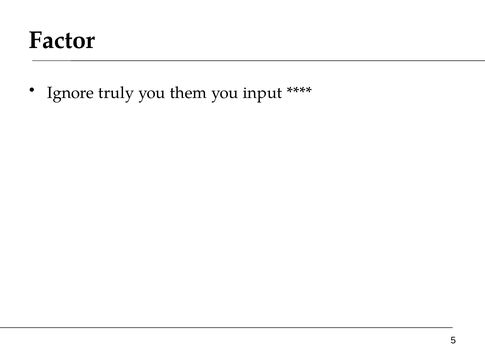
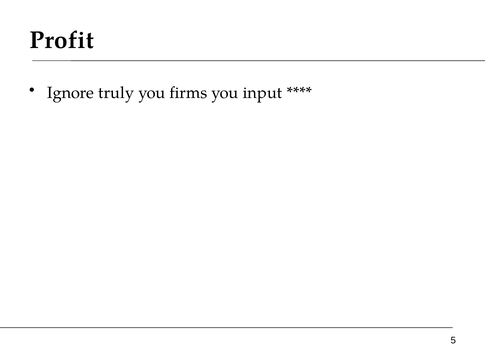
Factor: Factor -> Profit (62, 40)
them: them -> firms (188, 93)
